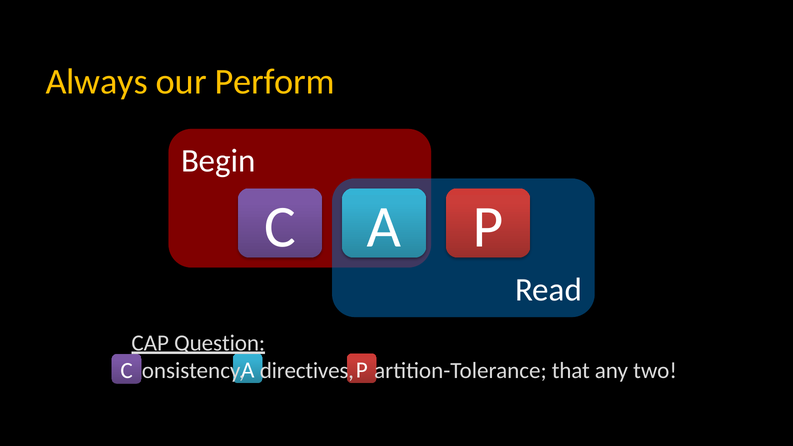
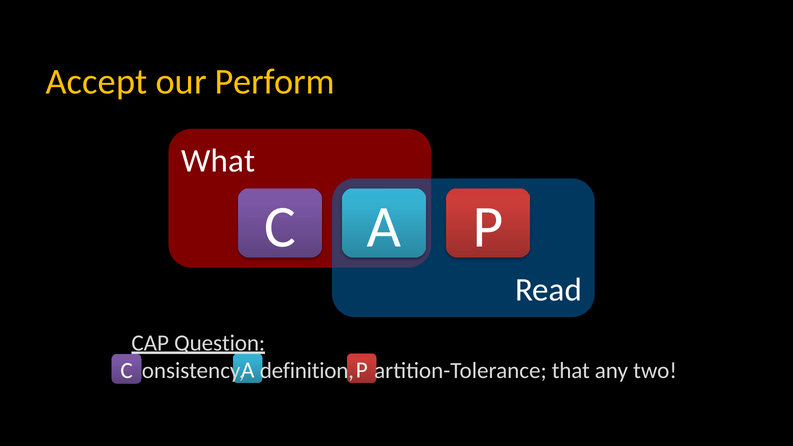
Always: Always -> Accept (96, 82)
Begin: Begin -> What (218, 161)
directives: directives -> definition (307, 371)
